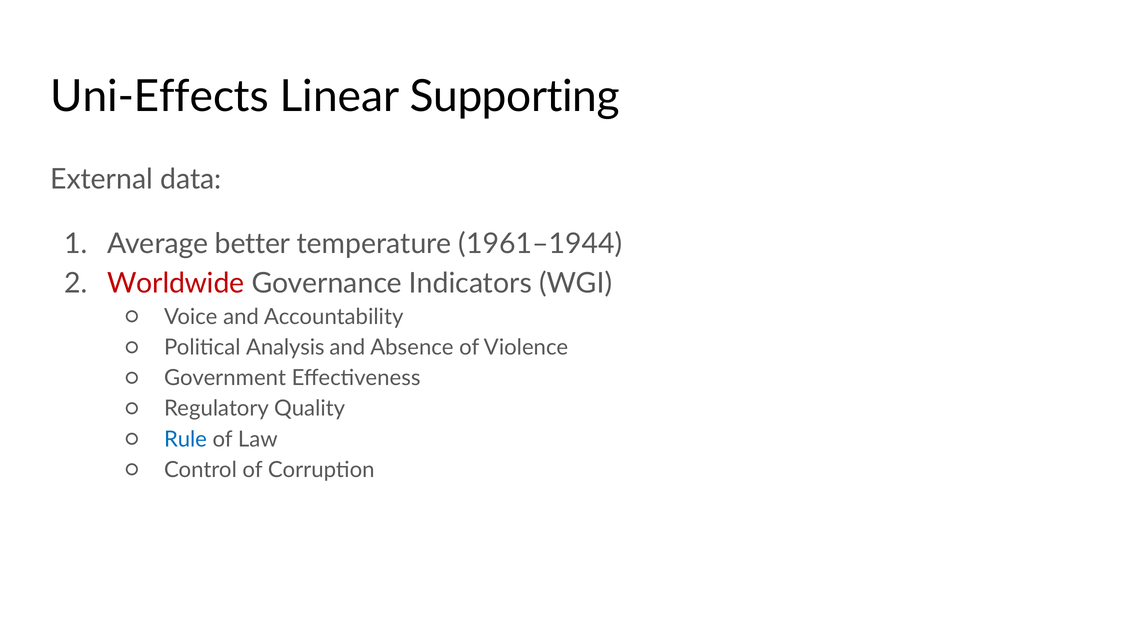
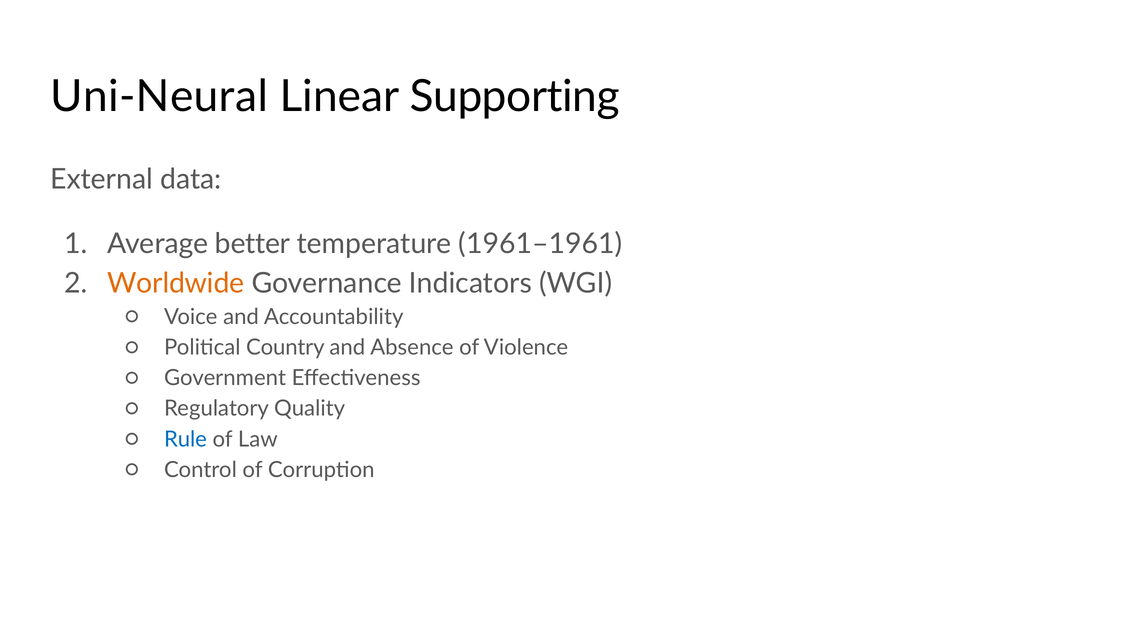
Uni-Effects: Uni-Effects -> Uni-Neural (159, 97)
1961–1944: 1961–1944 -> 1961–1961 (540, 244)
Worldwide colour: red -> orange (176, 283)
Analysis: Analysis -> Country (285, 347)
